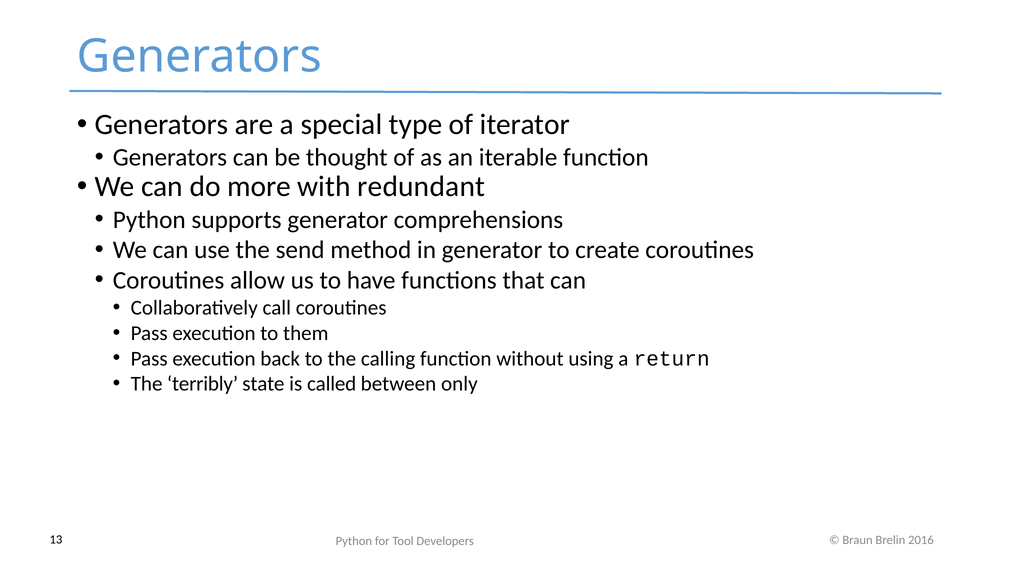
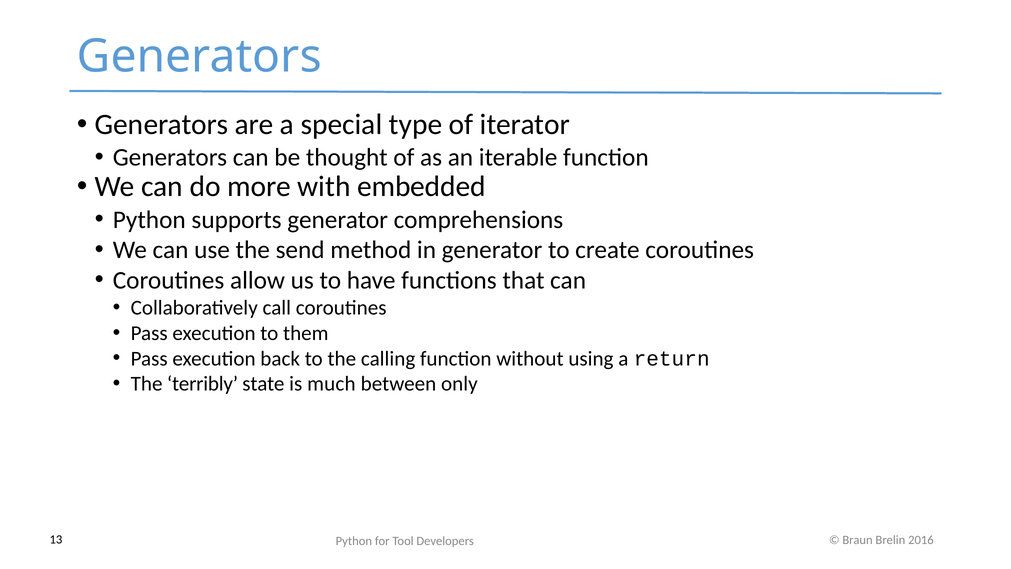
redundant: redundant -> embedded (421, 187)
called: called -> much (331, 384)
